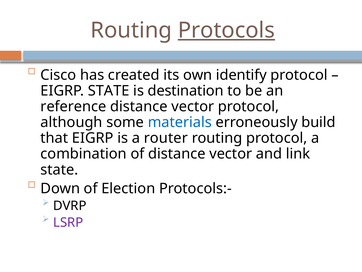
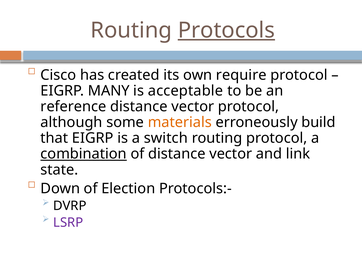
identify: identify -> require (241, 75)
EIGRP STATE: STATE -> MANY (109, 91)
destination: destination -> acceptable (186, 91)
materials colour: blue -> orange (180, 122)
router: router -> switch (166, 138)
combination underline: none -> present (84, 154)
